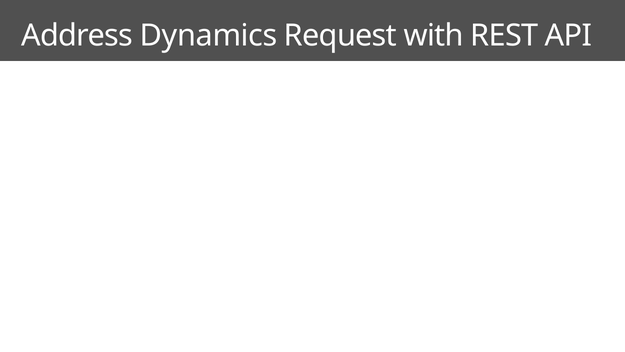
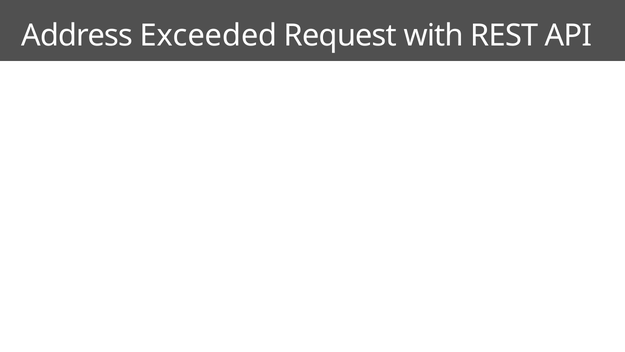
Dynamics: Dynamics -> Exceeded (208, 36)
